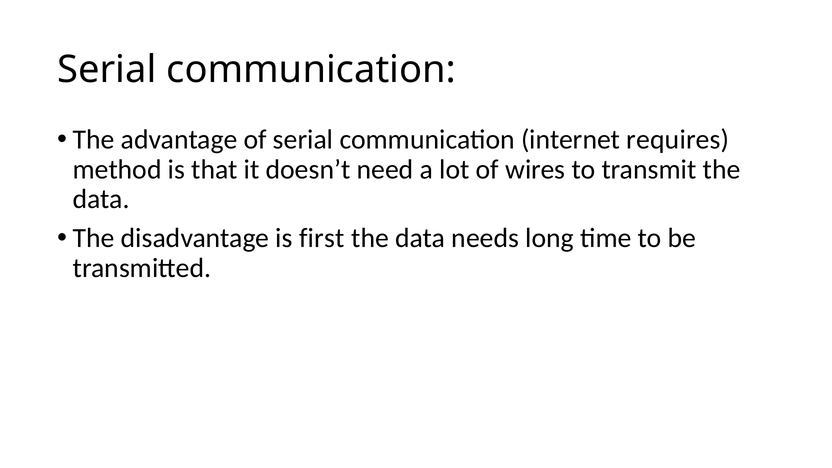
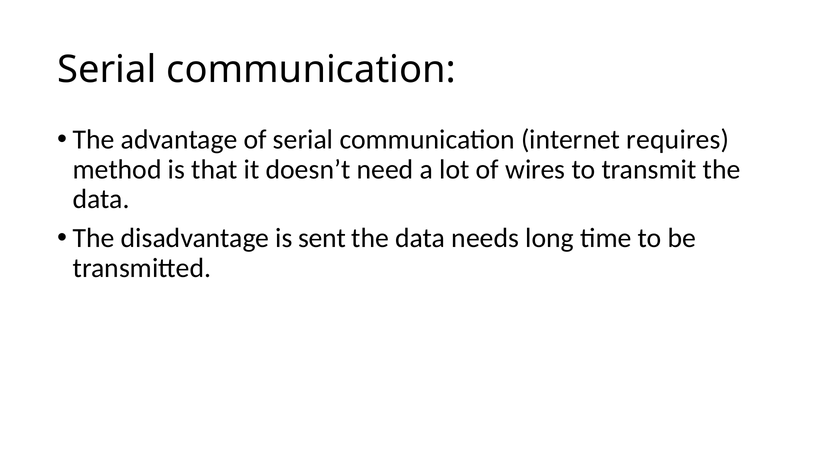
first: first -> sent (322, 238)
